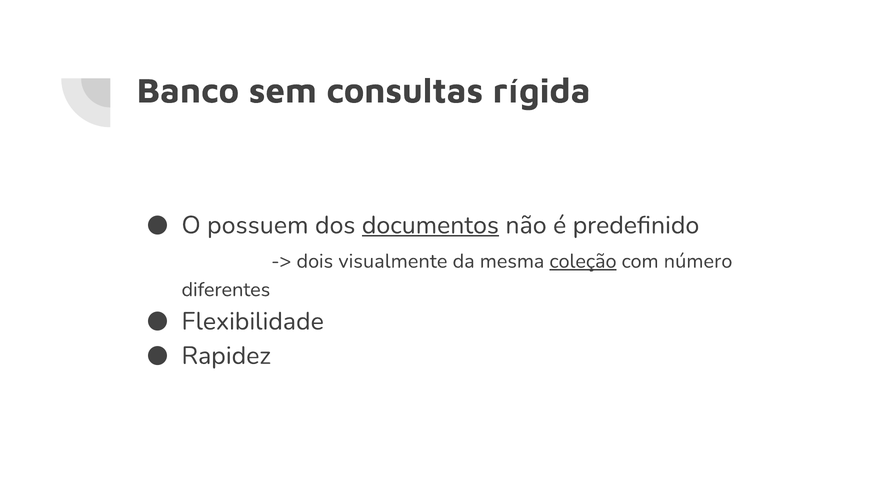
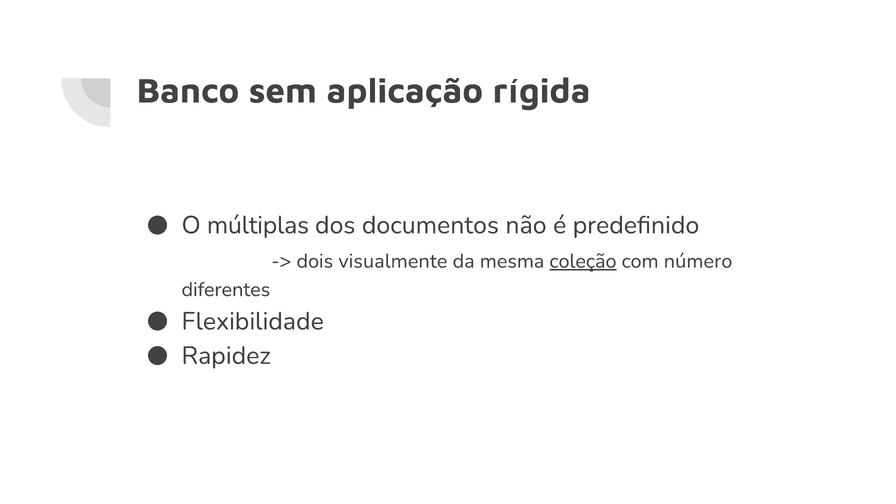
consultas: consultas -> aplicação (405, 91)
possuem: possuem -> múltiplas (258, 225)
documentos underline: present -> none (430, 225)
